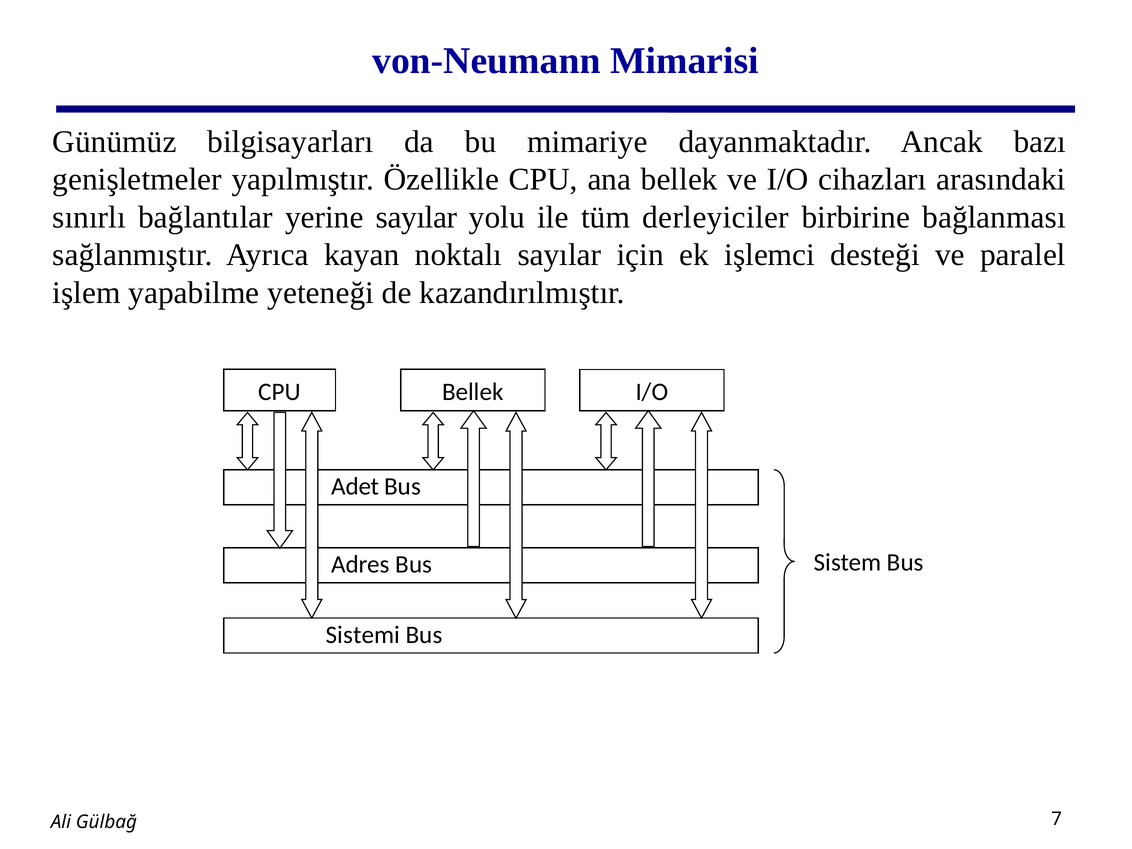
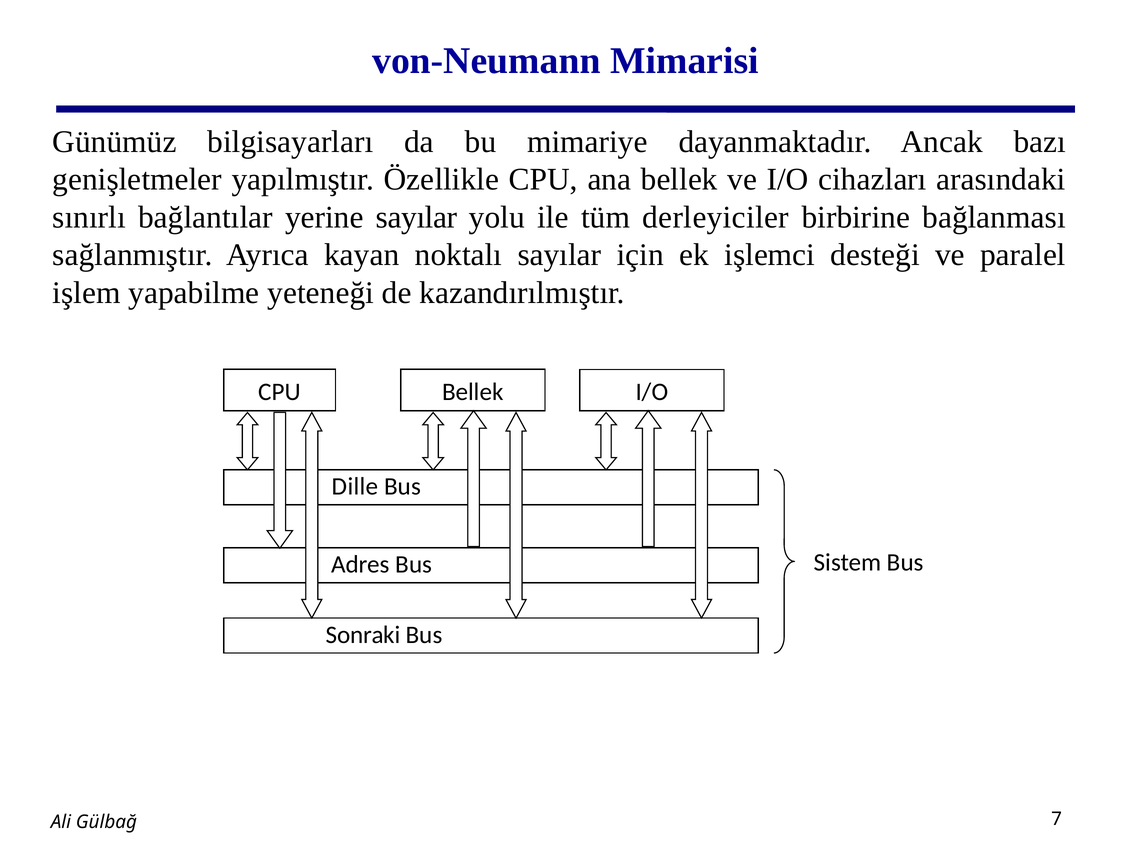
Adet: Adet -> Dille (355, 487)
Sistemi: Sistemi -> Sonraki (363, 635)
